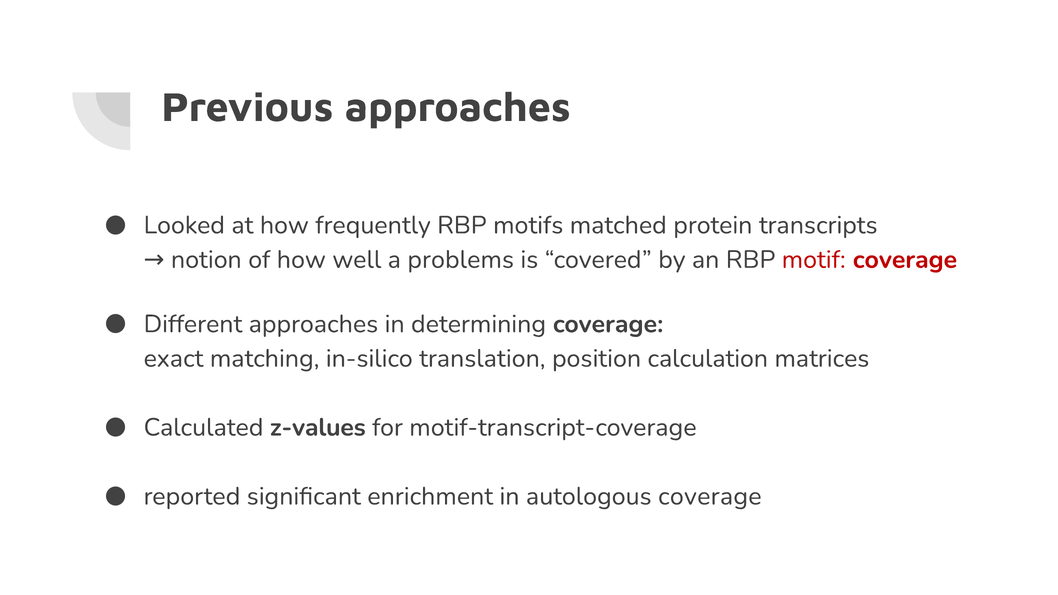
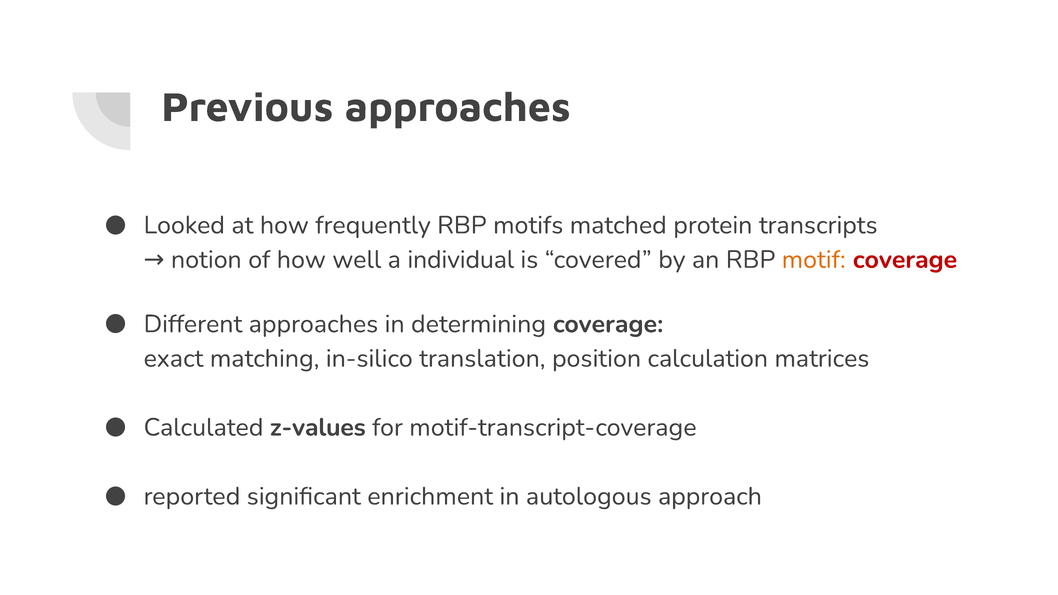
problems: problems -> individual (461, 260)
motif colour: red -> orange (814, 260)
autologous coverage: coverage -> approach (710, 496)
